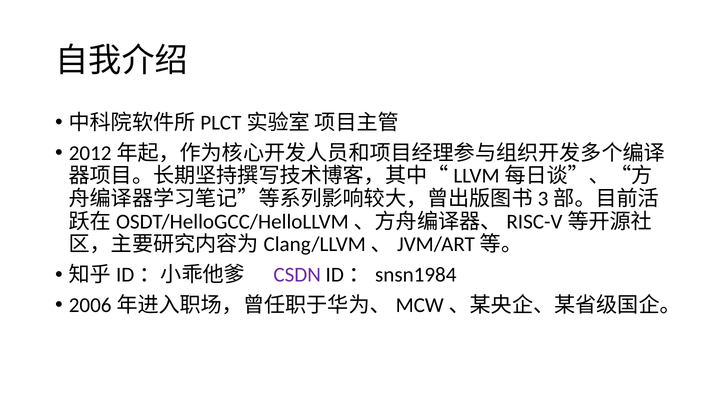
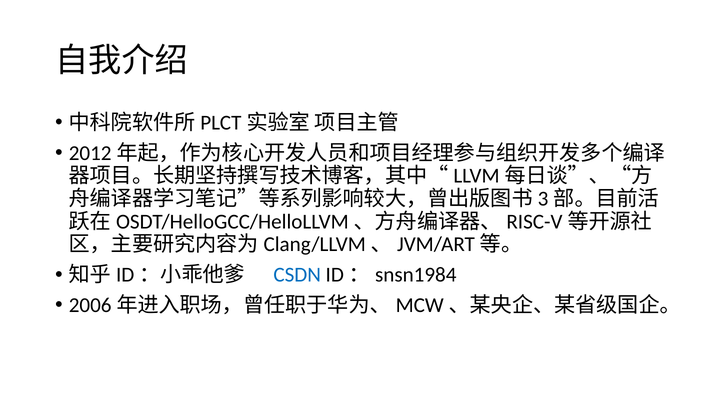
CSDN colour: purple -> blue (297, 274)
